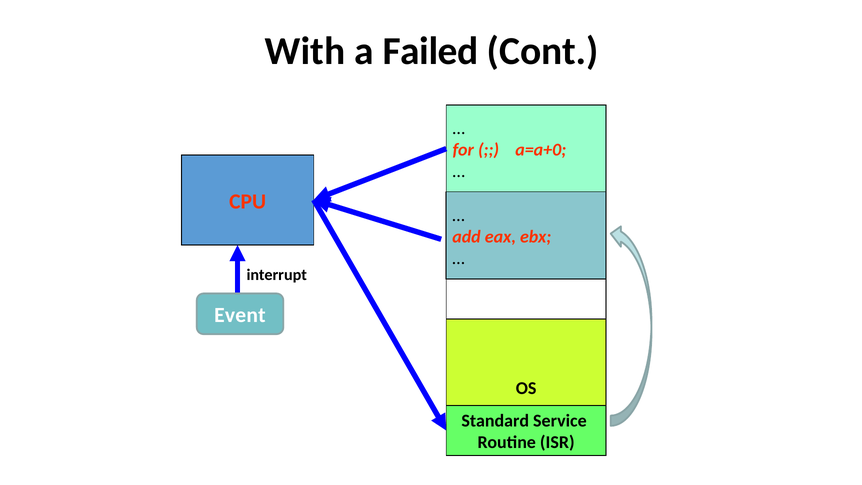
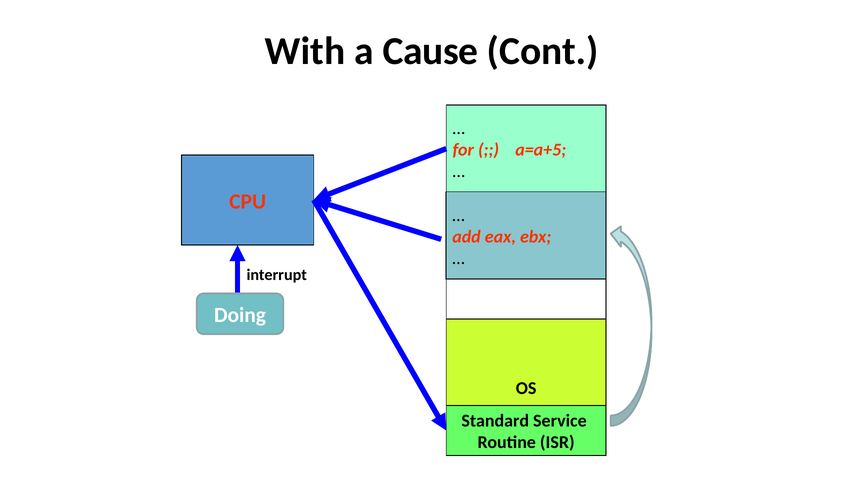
Failed: Failed -> Cause (430, 51)
a=a+0: a=a+0 -> a=a+5 (541, 150)
Event: Event -> Doing (240, 315)
